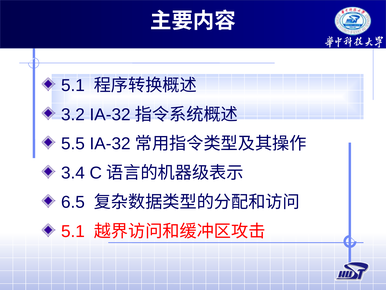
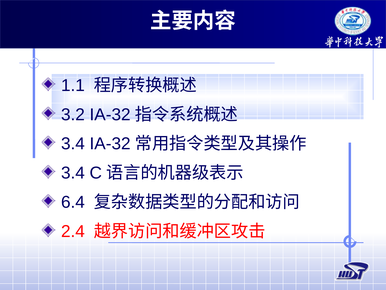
5.1: 5.1 -> 1.1 (73, 85)
5.5: 5.5 -> 3.4 (73, 144)
6.5: 6.5 -> 6.4 (73, 202)
5.1: 5.1 -> 2.4 (73, 231)
